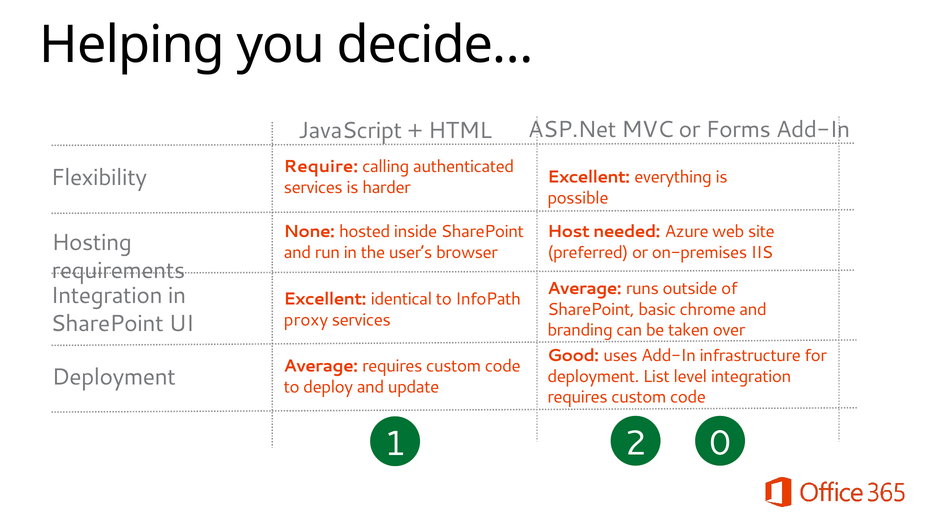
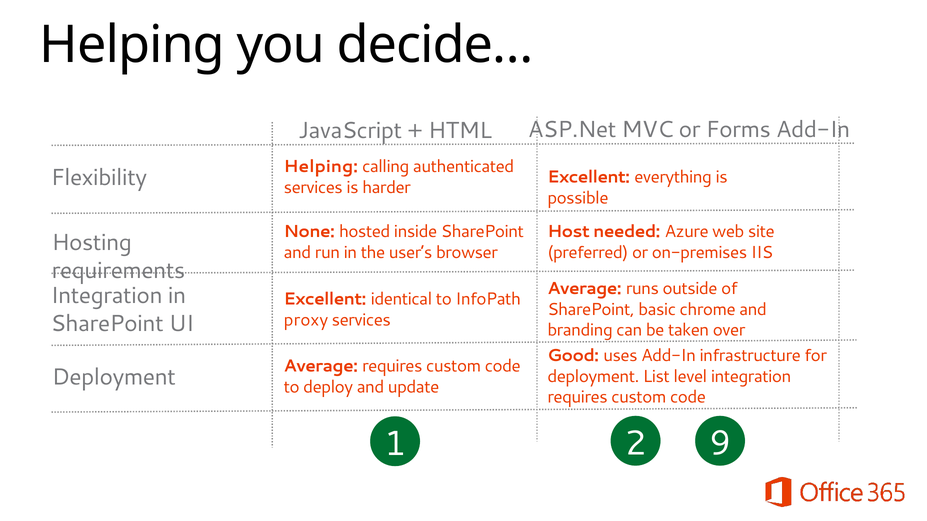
Require: Require -> Helping (321, 167)
0: 0 -> 9 (720, 444)
